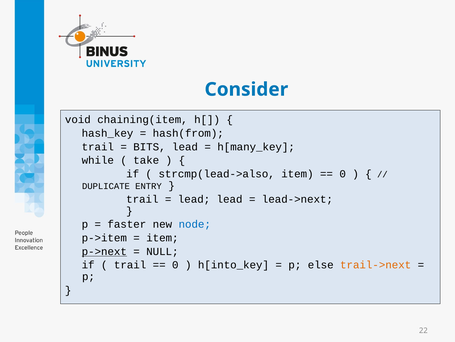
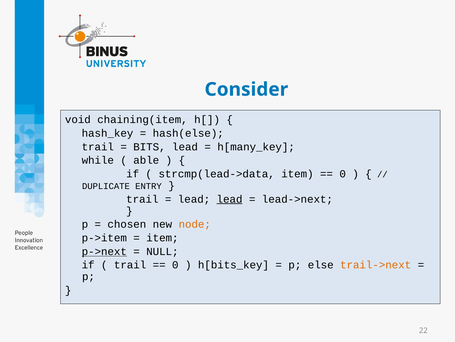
hash(from: hash(from -> hash(else (188, 133)
take: take -> able (146, 160)
strcmp(lead->also: strcmp(lead->also -> strcmp(lead->data (217, 174)
lead underline: none -> present (230, 199)
faster: faster -> chosen (127, 224)
node colour: blue -> orange (195, 224)
h[into_key: h[into_key -> h[bits_key (233, 265)
